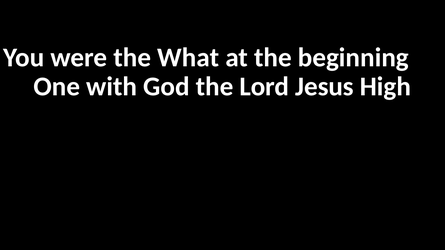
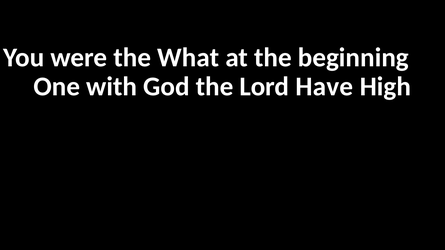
Jesus: Jesus -> Have (324, 87)
